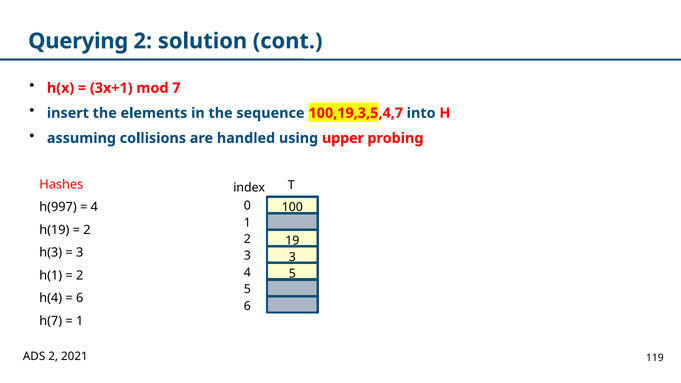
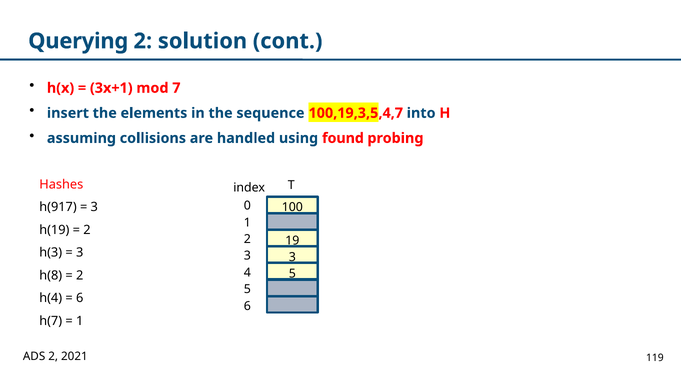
upper: upper -> found (343, 138)
h(997: h(997 -> h(917 (58, 207)
4: 4 -> 3 (94, 207)
h(1: h(1 -> h(8 (51, 275)
